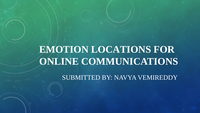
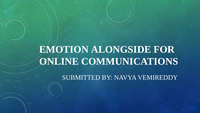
LOCATIONS: LOCATIONS -> ALONGSIDE (121, 49)
